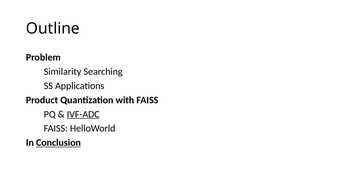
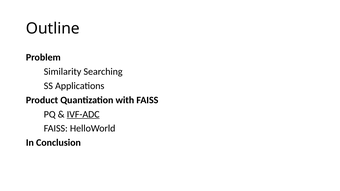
Conclusion underline: present -> none (58, 143)
